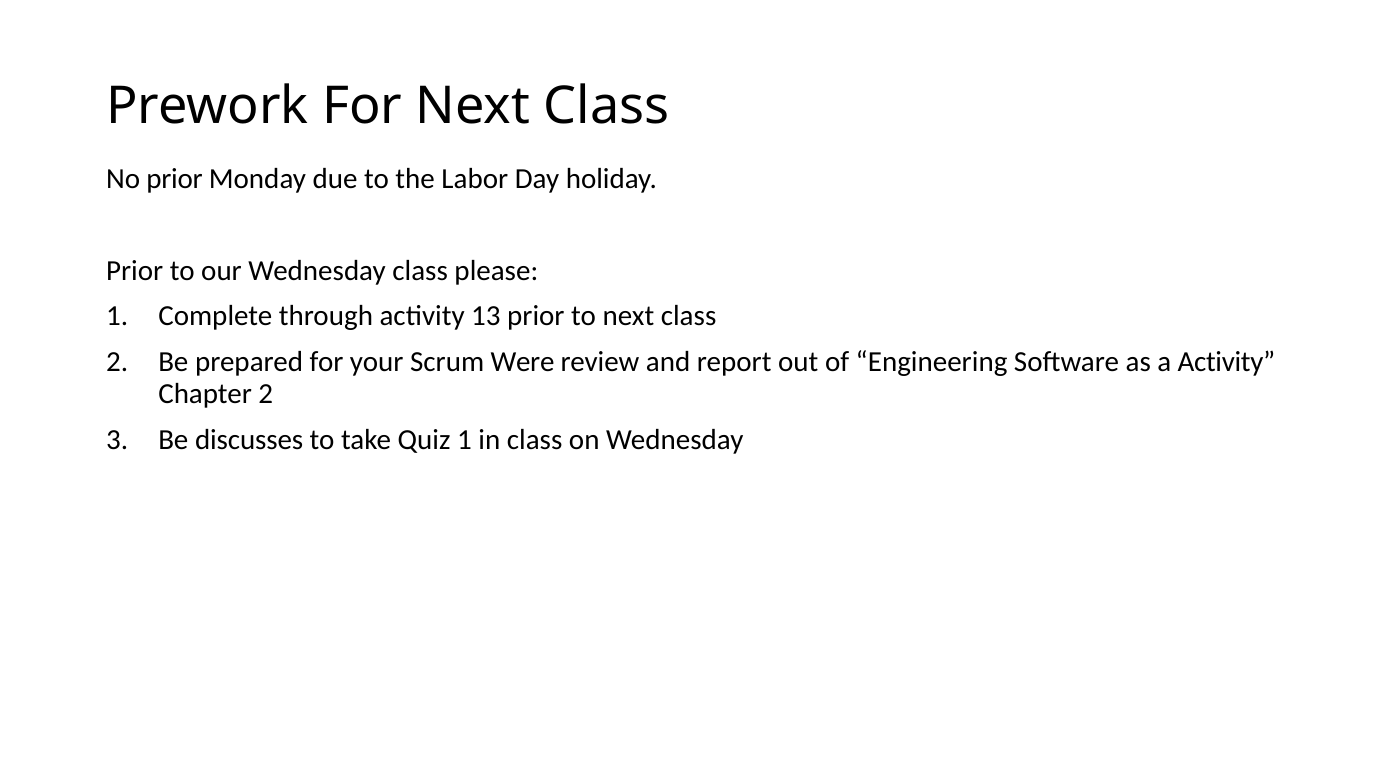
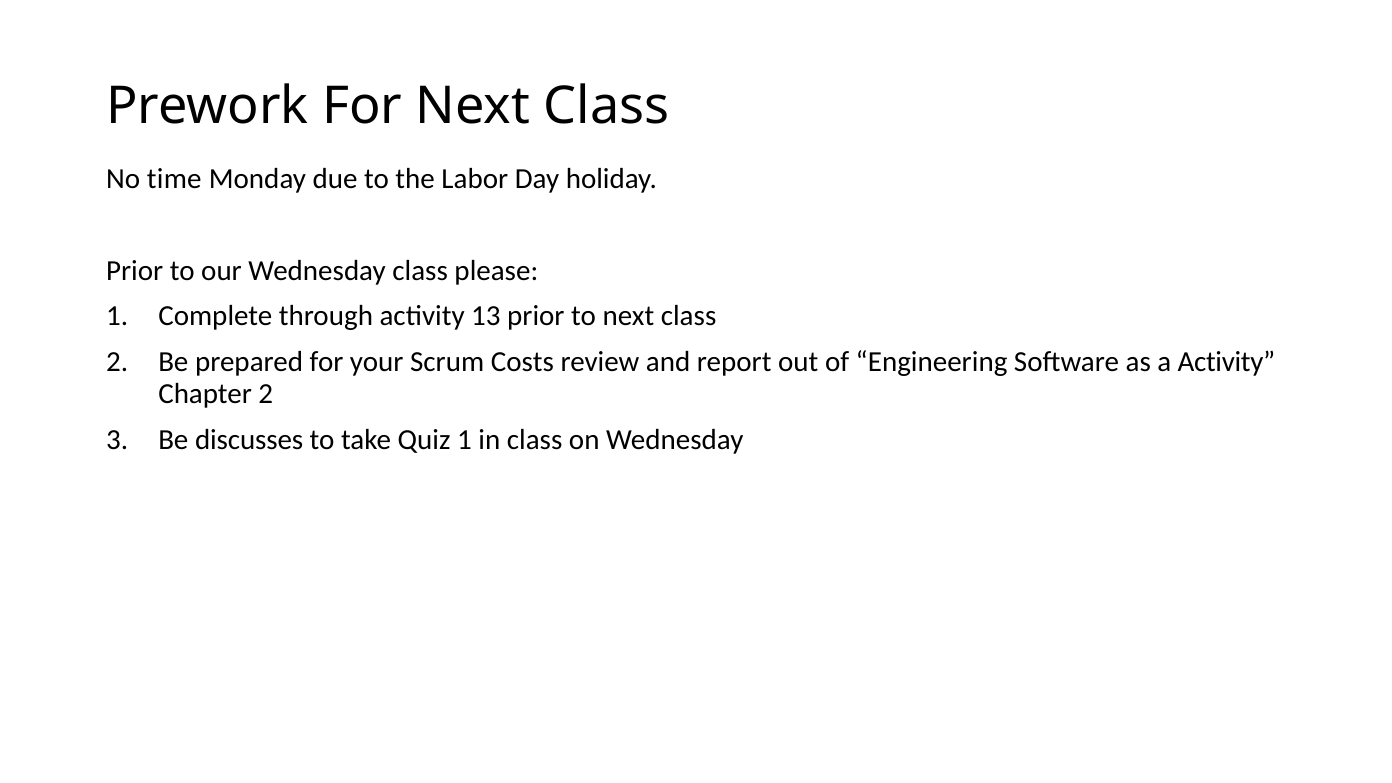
No prior: prior -> time (174, 179)
Were: Were -> Costs (522, 362)
